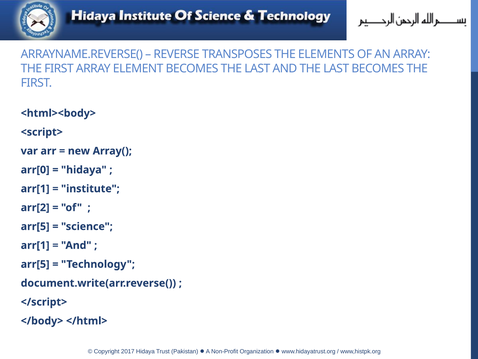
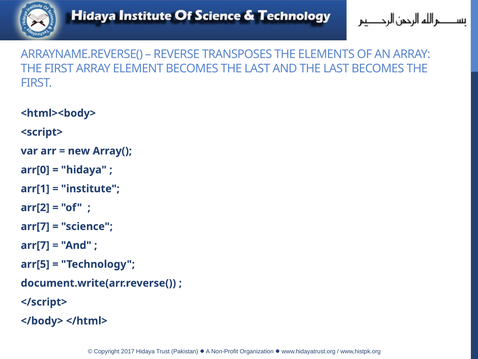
arr[5: arr[5 -> arr[7 (35, 226)
arr[1: arr[1 -> arr[7 (35, 245)
